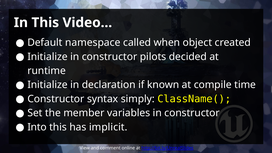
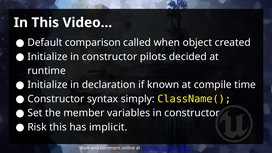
namespace: namespace -> comparison (93, 43)
Into: Into -> Risk (37, 127)
